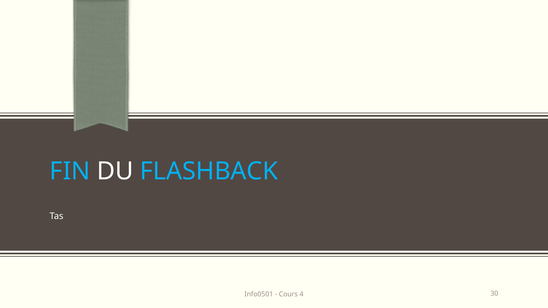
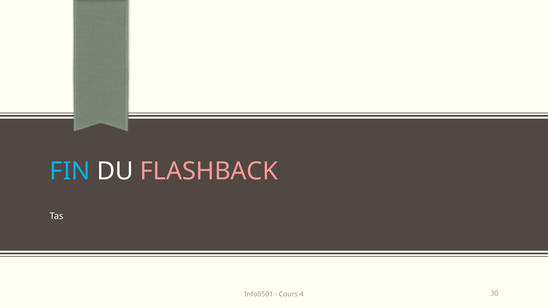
FLASHBACK colour: light blue -> pink (209, 171)
